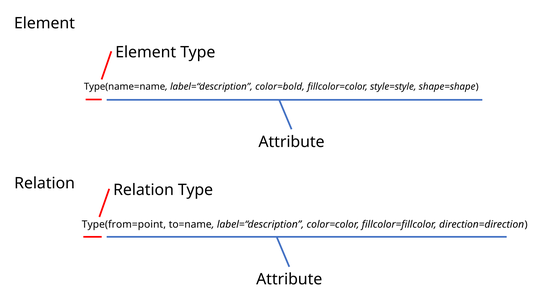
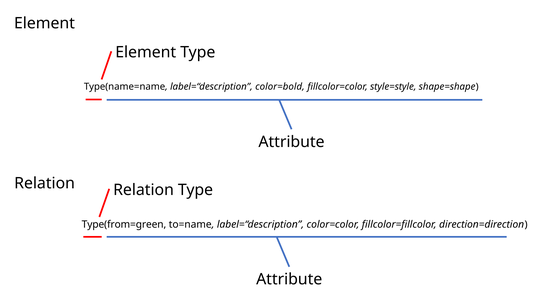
Type(from=point: Type(from=point -> Type(from=green (124, 224)
